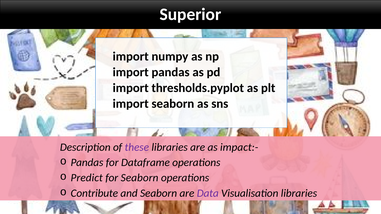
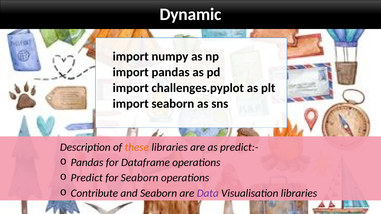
Superior: Superior -> Dynamic (191, 14)
thresholds.pyplot: thresholds.pyplot -> challenges.pyplot (198, 88)
these colour: purple -> orange (137, 147)
impact:-: impact:- -> predict:- (239, 147)
